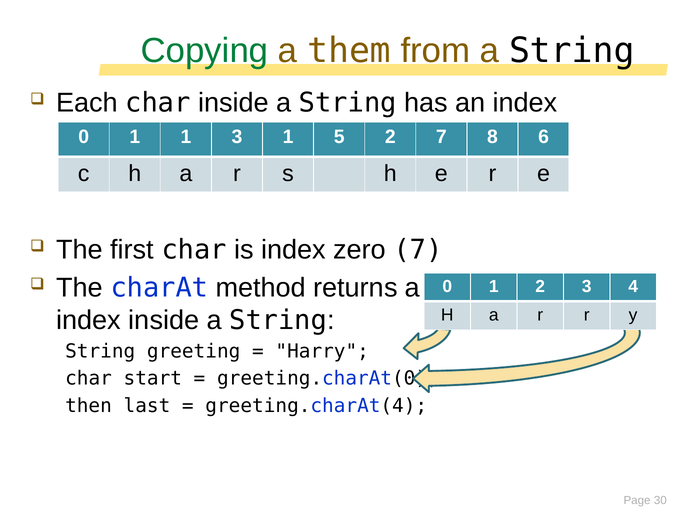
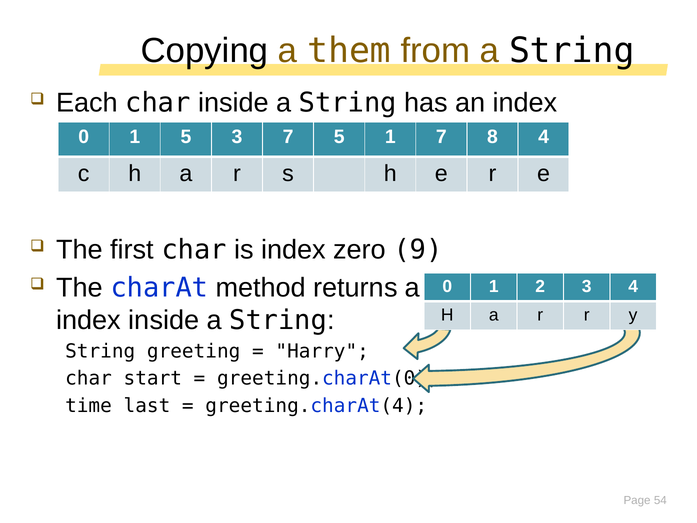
Copying colour: green -> black (204, 51)
1: 1 -> 5 (186, 137)
3 1: 1 -> 7 (288, 137)
5 2: 2 -> 1 (390, 137)
8 6: 6 -> 4 (544, 137)
zero 7: 7 -> 9 (418, 249)
then: then -> time (88, 405)
30: 30 -> 54 (660, 500)
